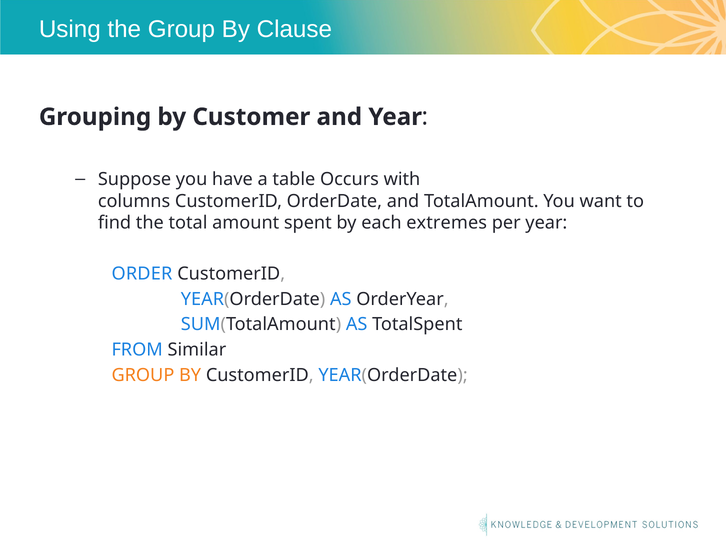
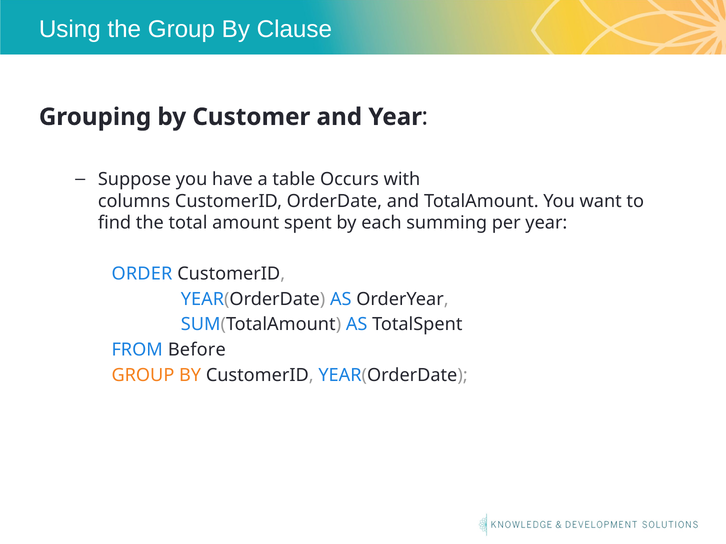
extremes: extremes -> summing (447, 223)
Similar: Similar -> Before (197, 350)
